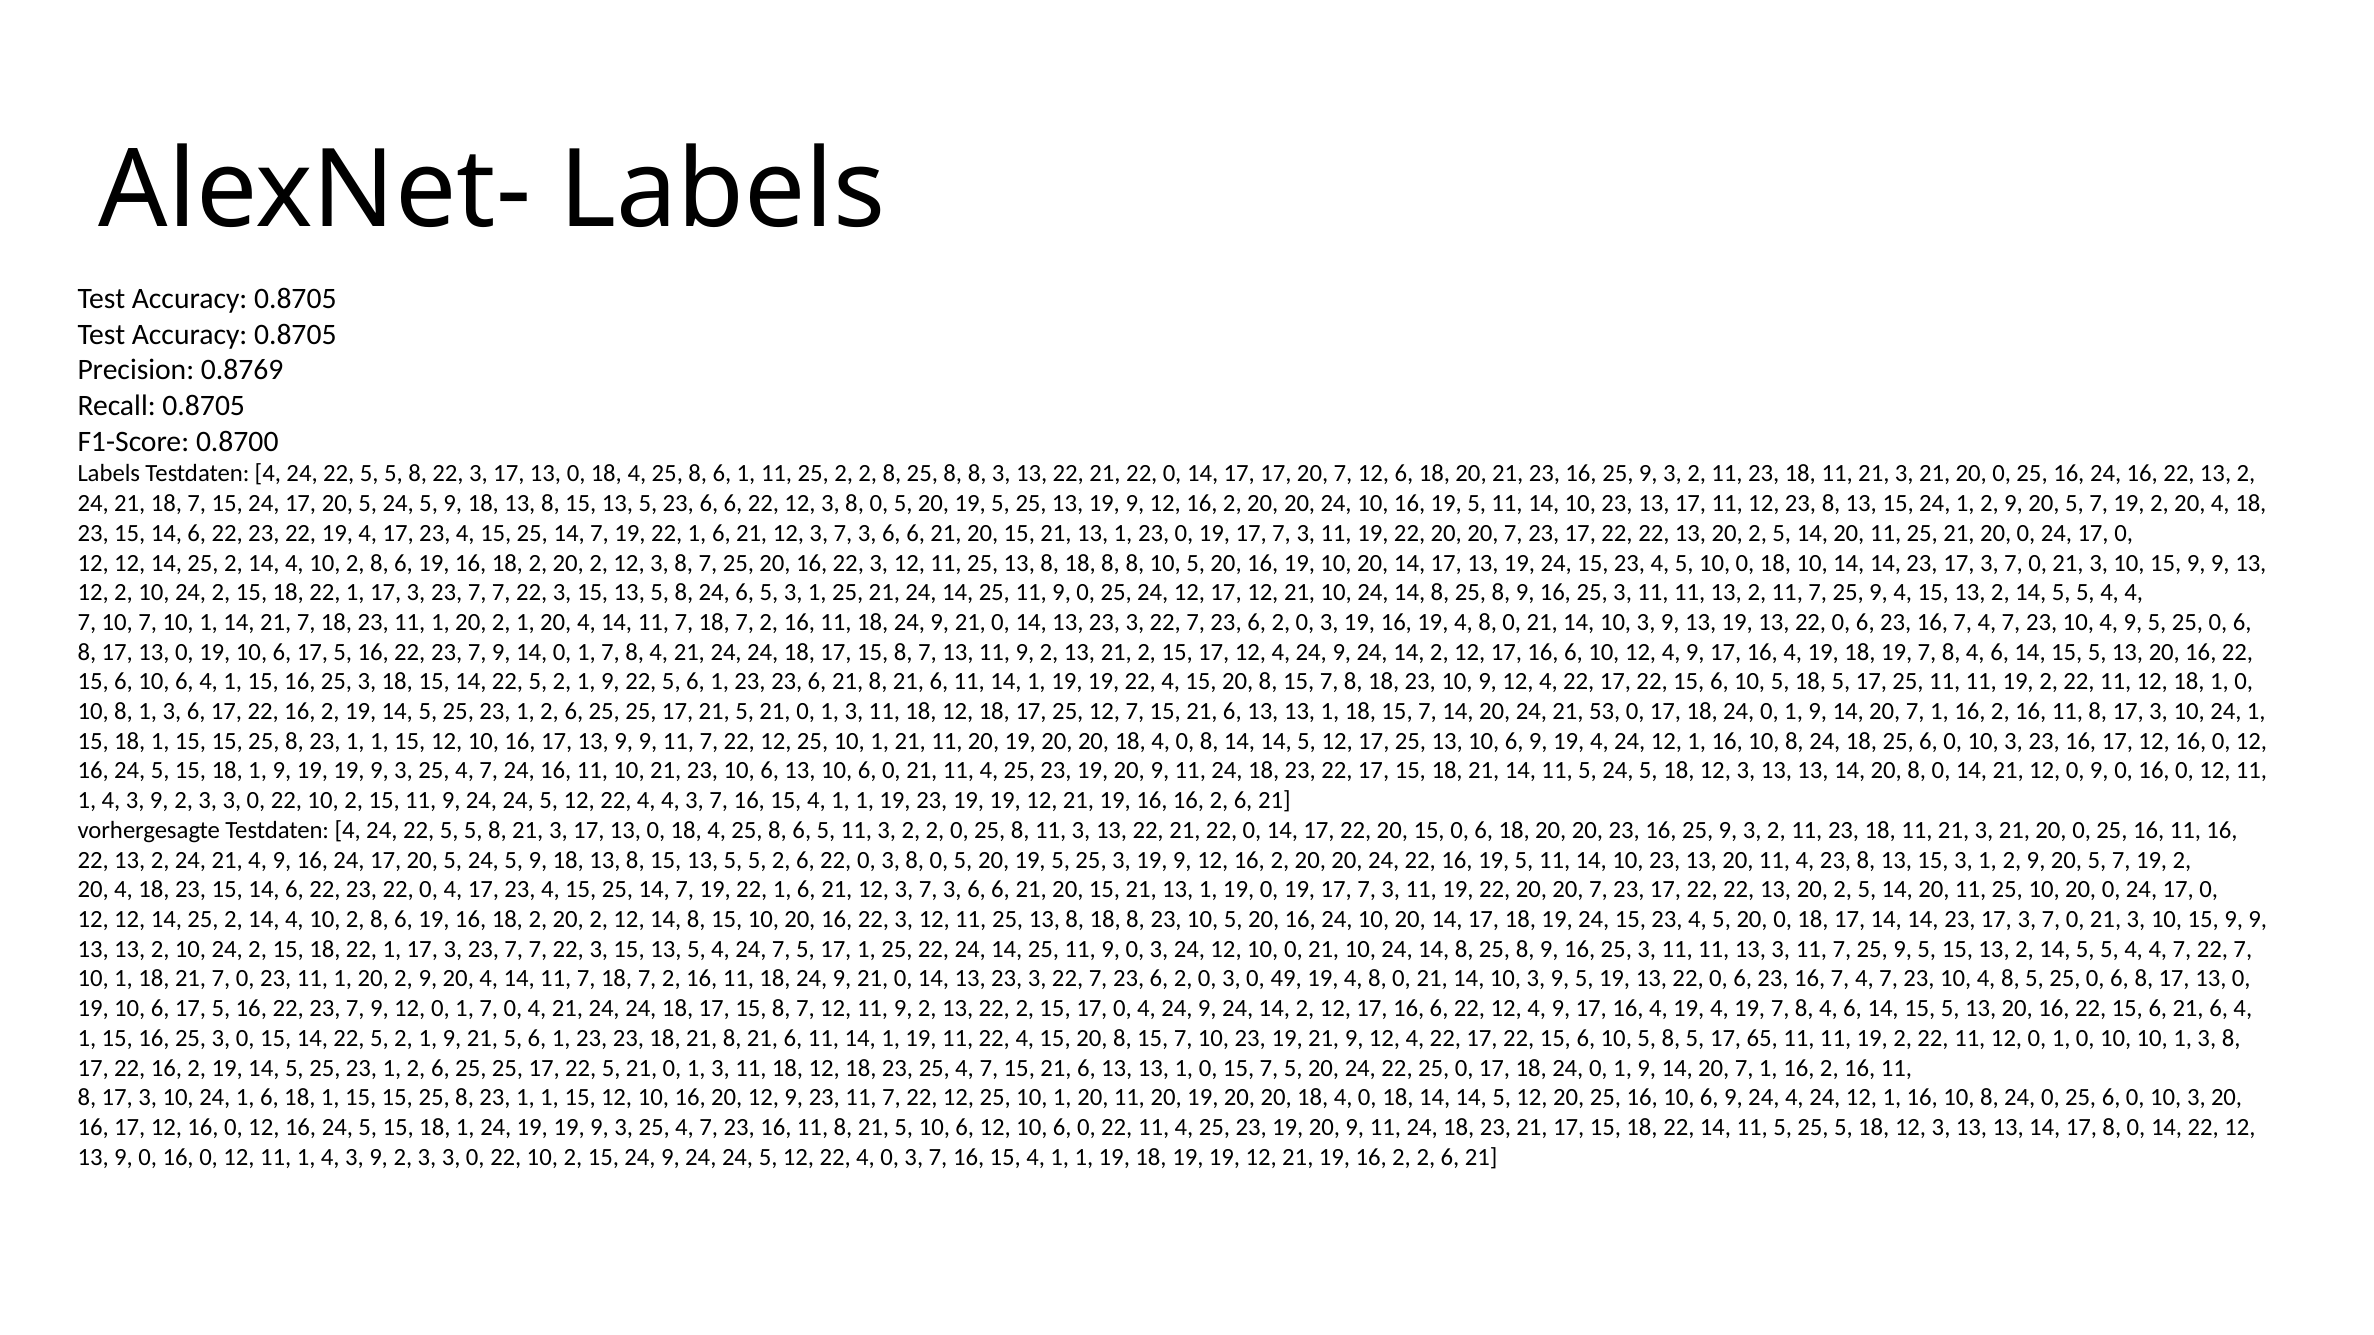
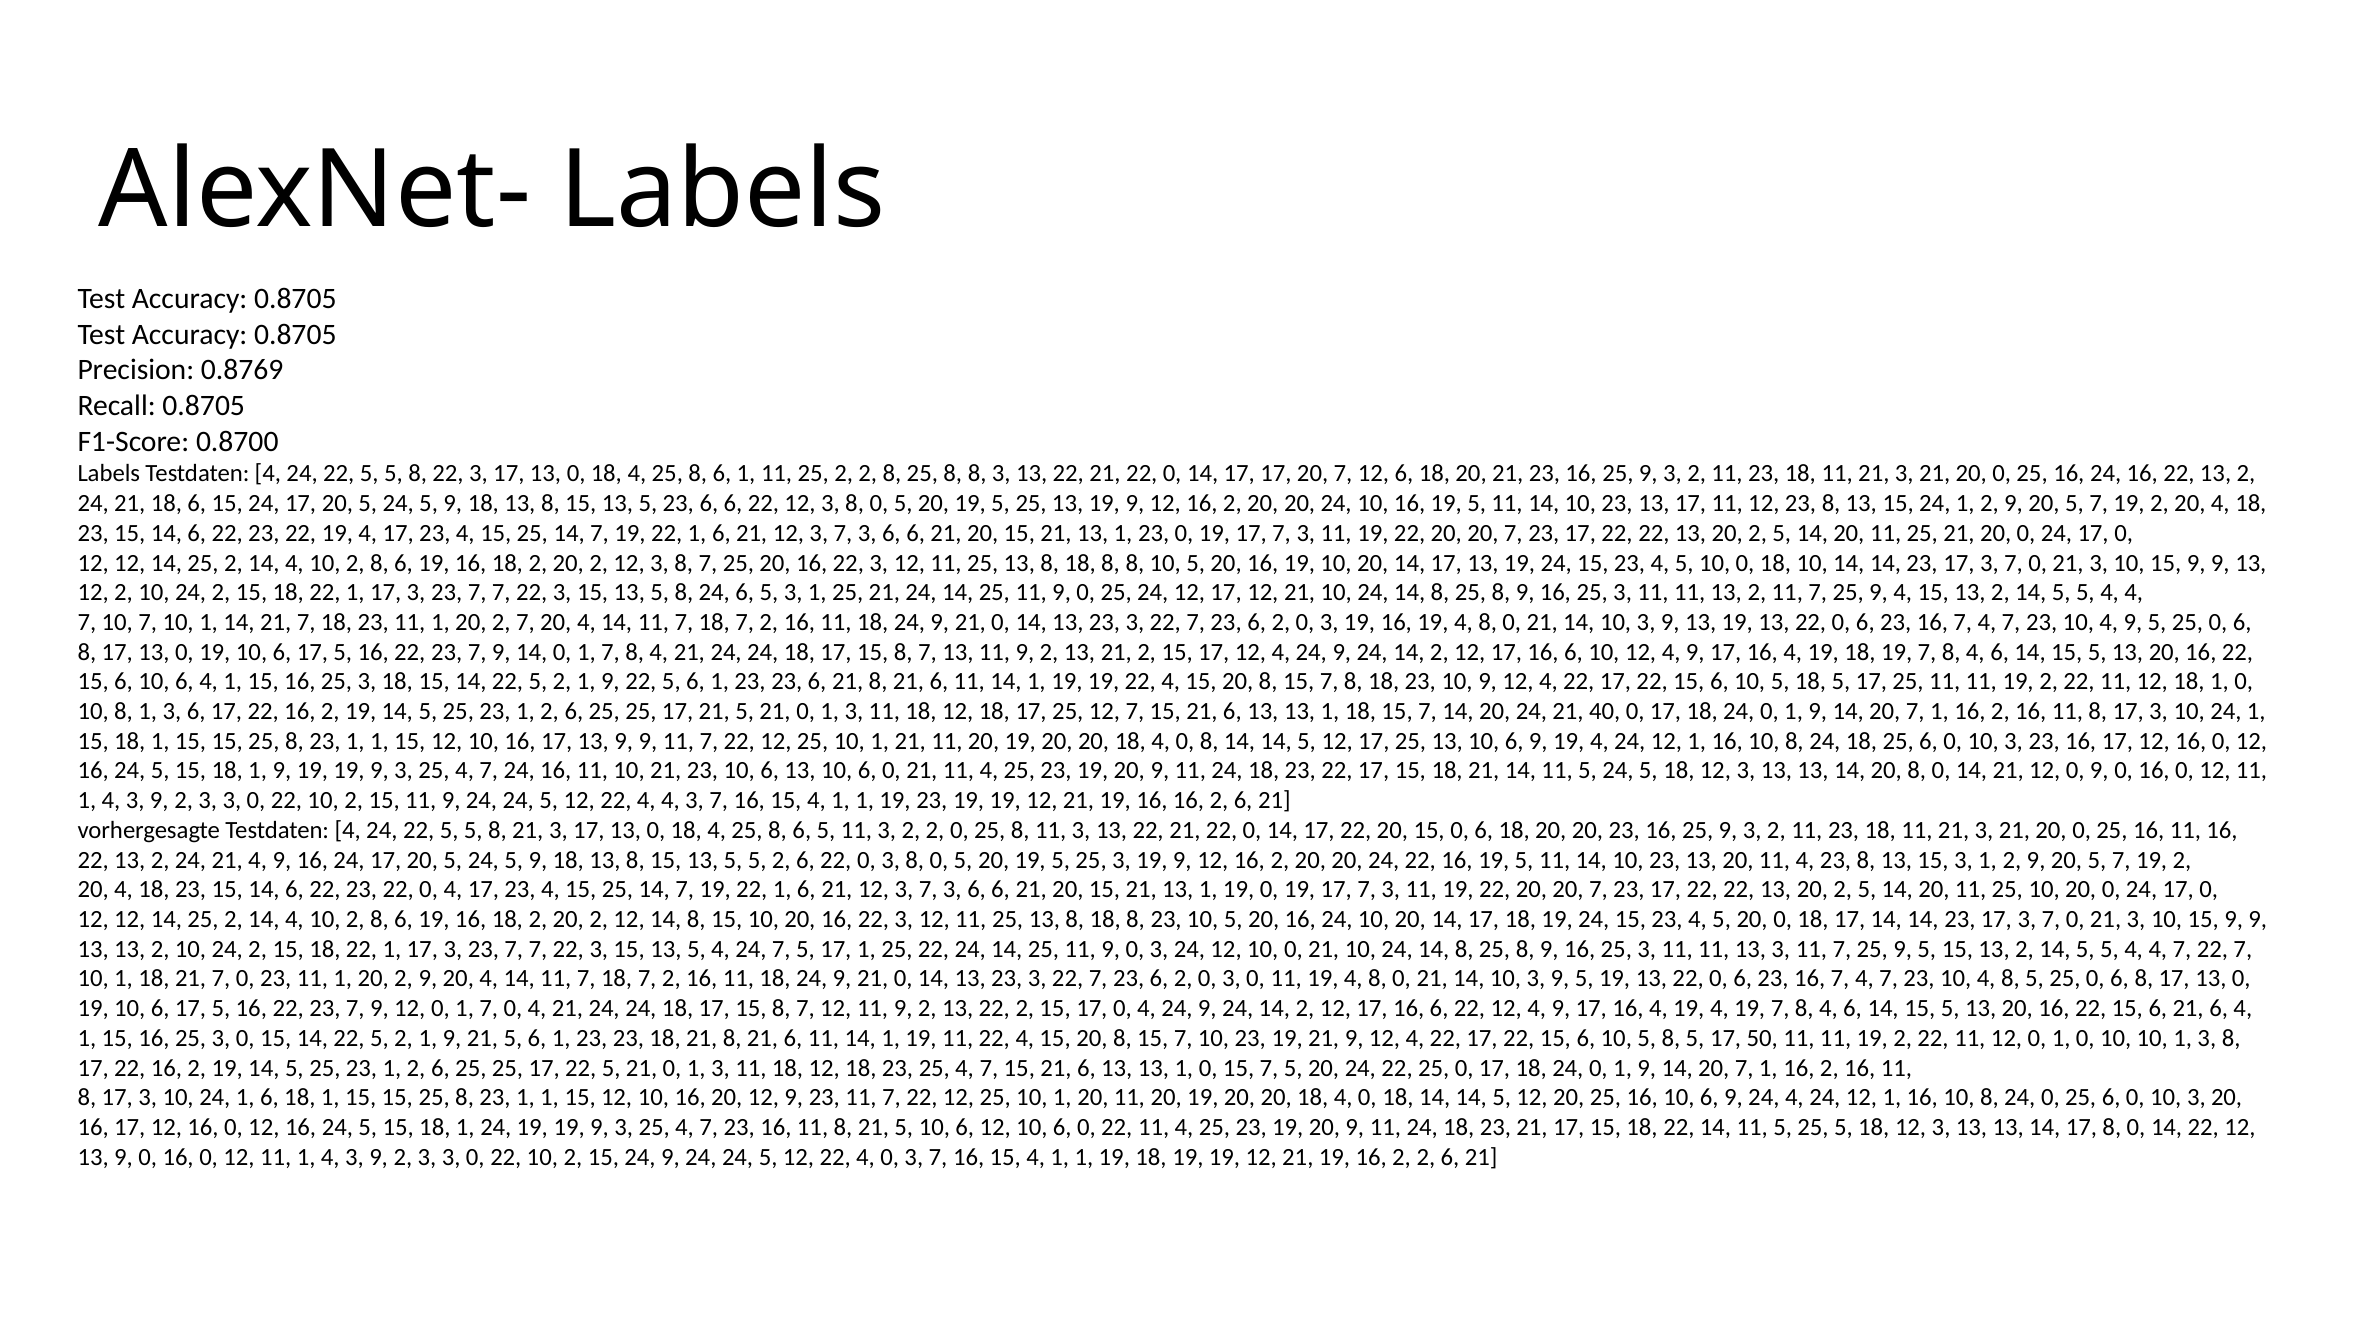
21 18 7: 7 -> 6 (197, 504)
20 2 1: 1 -> 7 (526, 622)
53: 53 -> 40 (1605, 712)
0 49: 49 -> 11 (1286, 979)
65: 65 -> 50 (1762, 1039)
